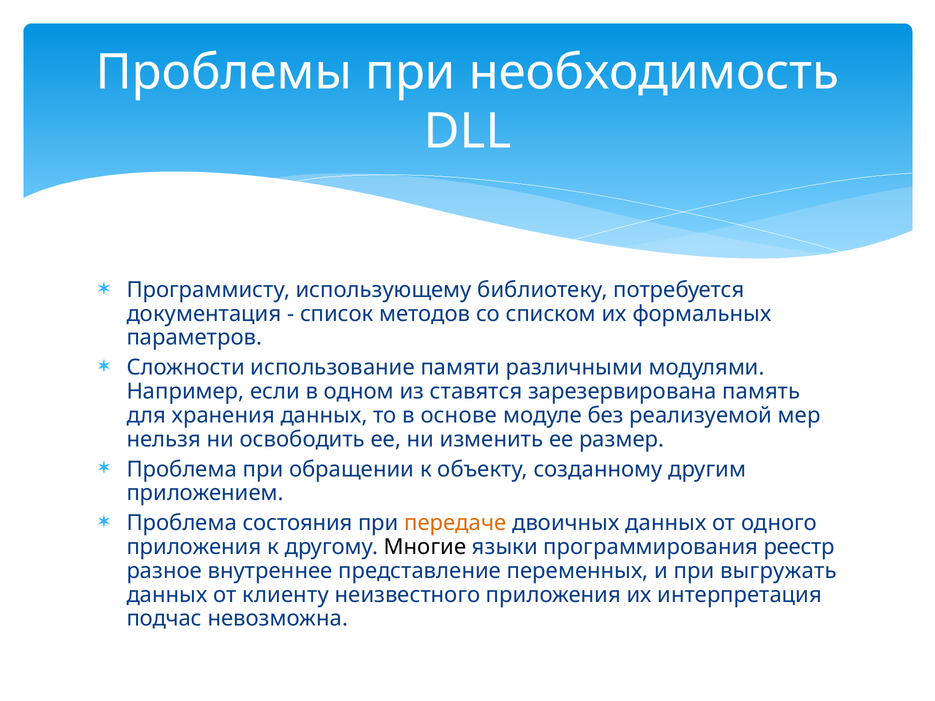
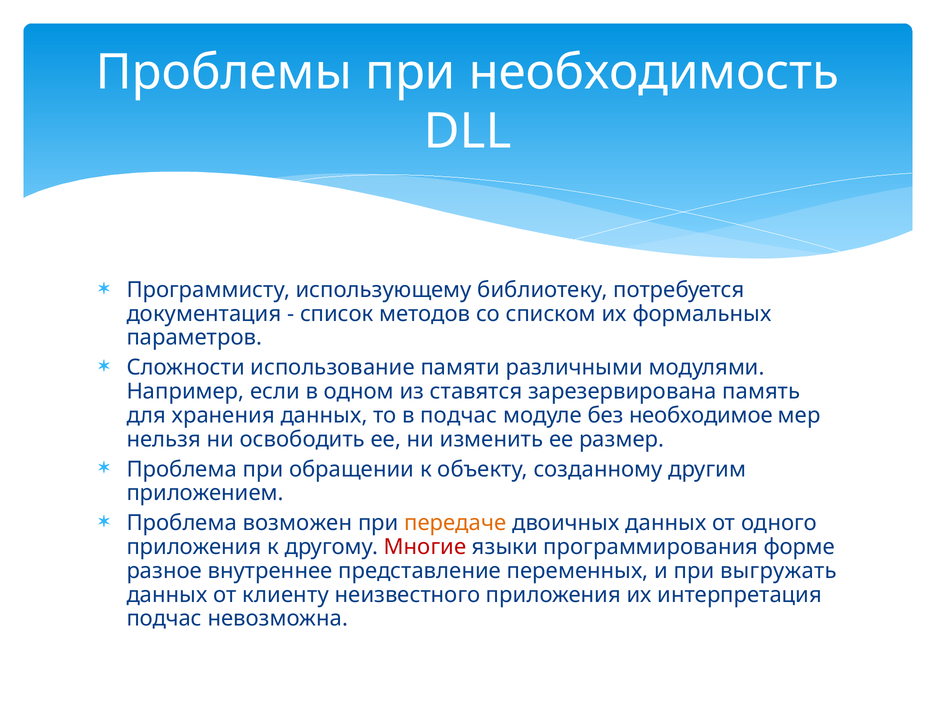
в основе: основе -> подчас (459, 416)
реализуемой: реализуемой -> необходимое (701, 416)
состояния: состояния -> возможен (297, 523)
Многие colour: black -> red (425, 547)
реестр: реестр -> форме (799, 547)
